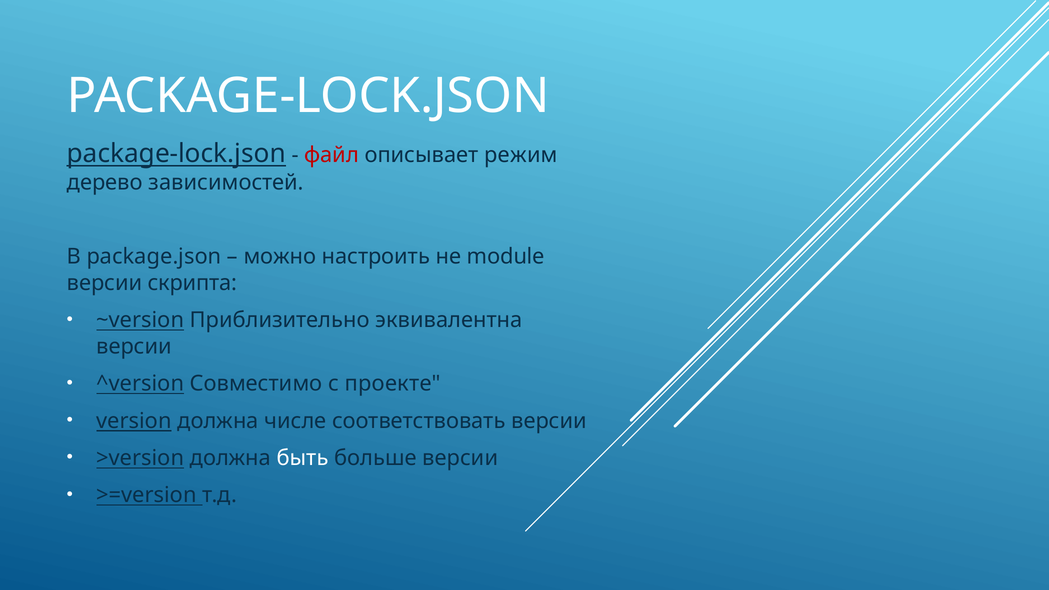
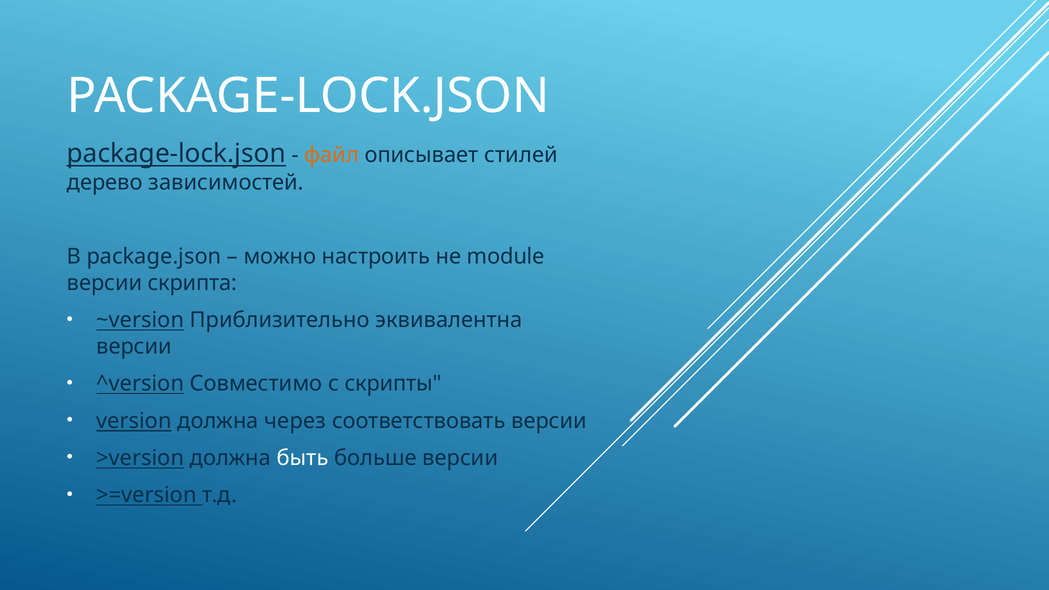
файл colour: red -> orange (332, 155)
режим: режим -> стилей (521, 155)
проекте: проекте -> скрипты (393, 384)
числе: числе -> через (295, 421)
